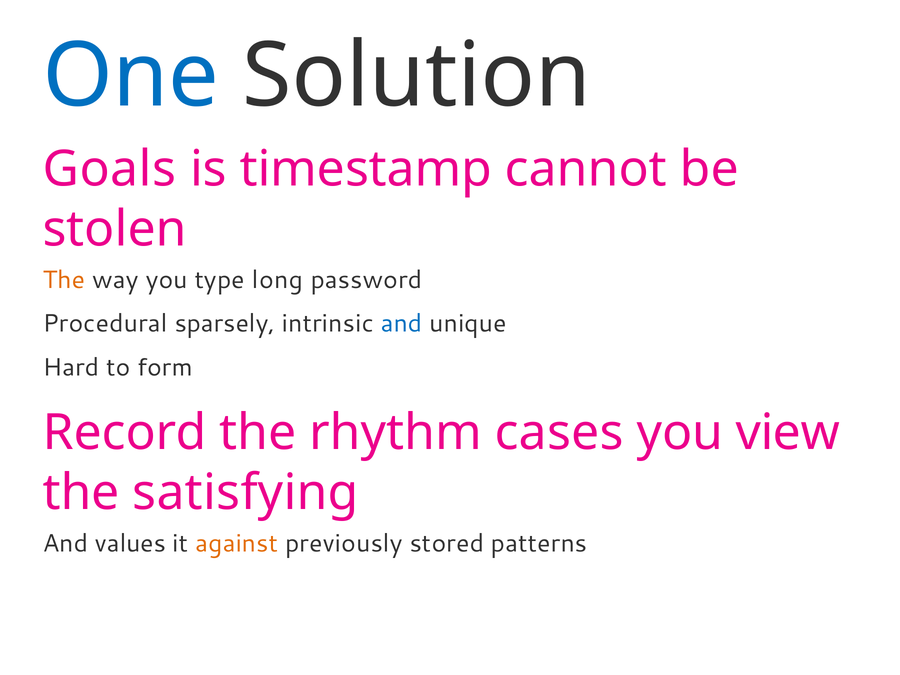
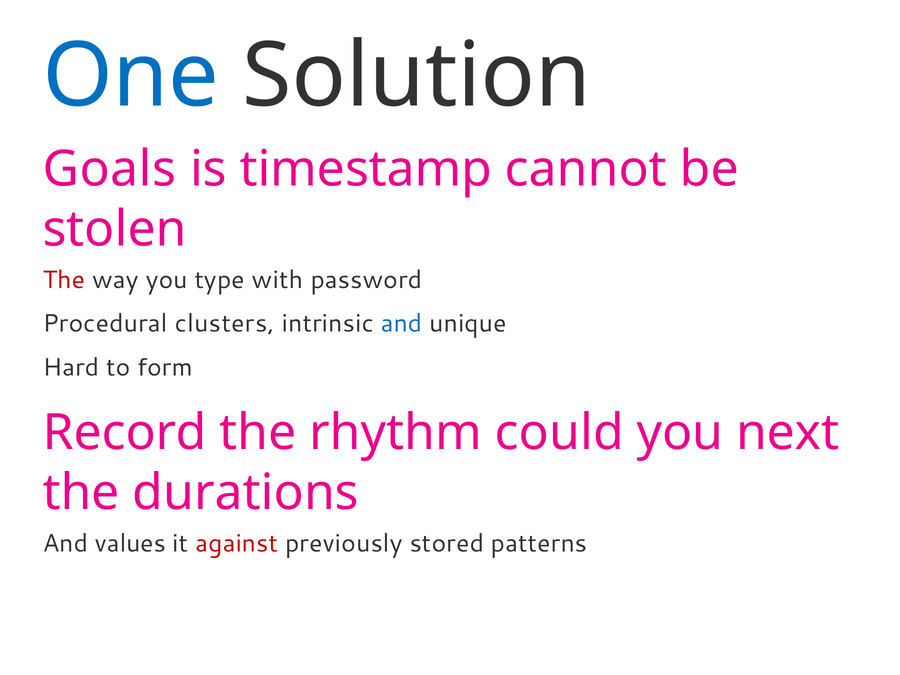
The colour: orange -> red (64, 280)
long: long -> with (278, 280)
sparsely: sparsely -> clusters (225, 324)
cases: cases -> could (559, 433)
view: view -> next (788, 433)
satisfying: satisfying -> durations (246, 493)
against colour: orange -> red (237, 544)
